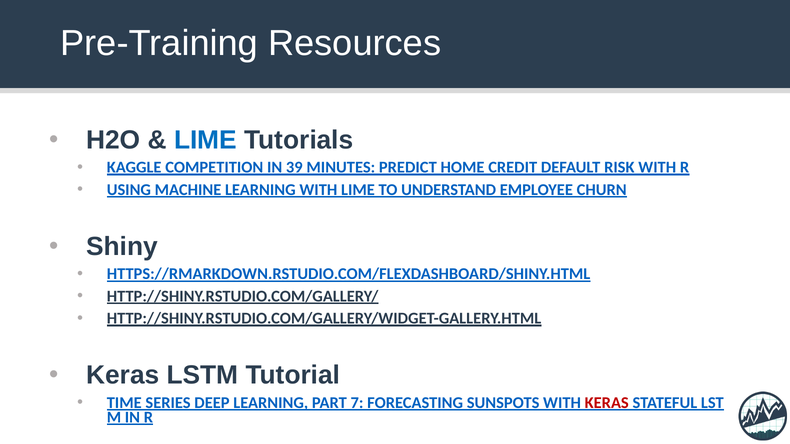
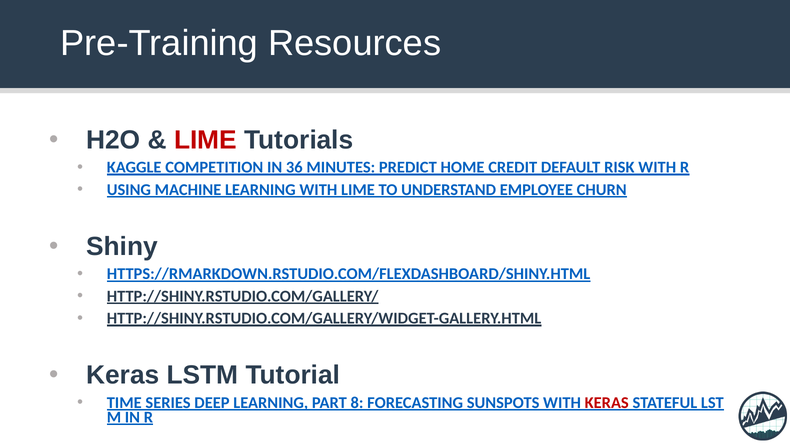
LIME colour: blue -> red (205, 140)
39: 39 -> 36 (294, 168)
7: 7 -> 8 (357, 403)
